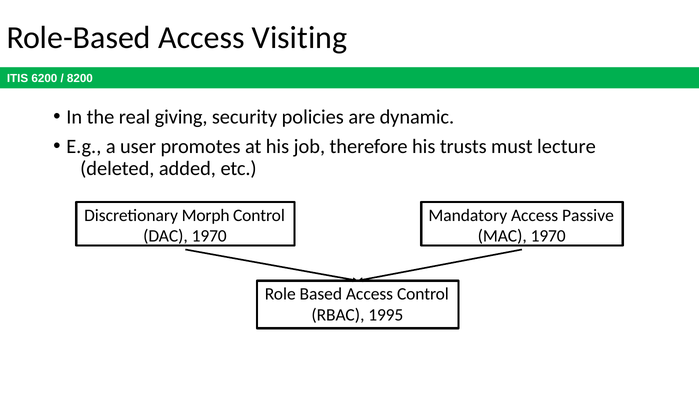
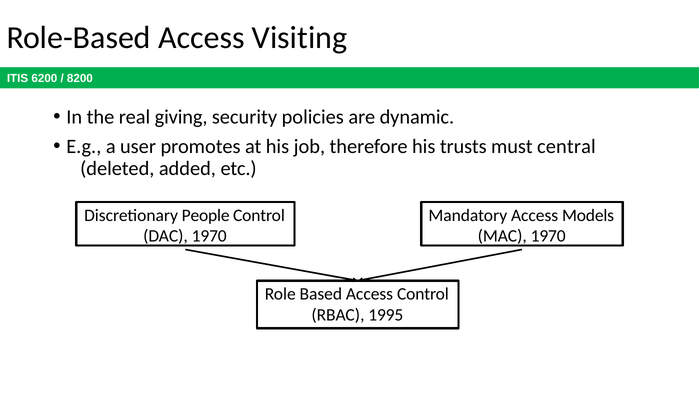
lecture: lecture -> central (566, 147)
Morph: Morph -> People (206, 215)
Passive: Passive -> Models (588, 215)
